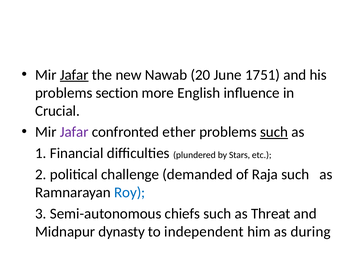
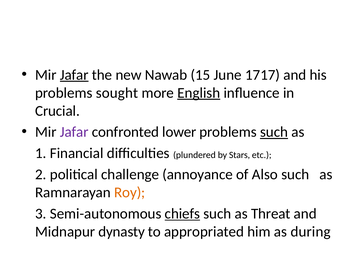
20: 20 -> 15 (200, 75)
1751: 1751 -> 1717 (263, 75)
section: section -> sought (117, 93)
English underline: none -> present (199, 93)
ether: ether -> lower (179, 132)
demanded: demanded -> annoyance (198, 174)
Raja: Raja -> Also (265, 174)
Roy colour: blue -> orange (130, 192)
chiefs underline: none -> present (182, 214)
independent: independent -> appropriated (204, 232)
